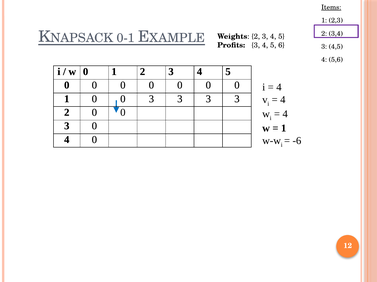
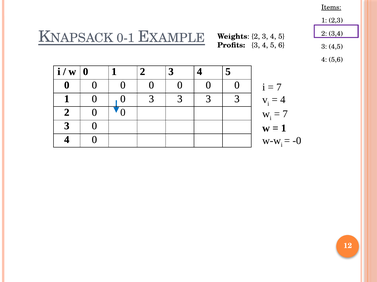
4: 4 -> 7 (279, 87)
4: 4 -> 7 (285, 114)
-6: -6 -> -0 (297, 141)
